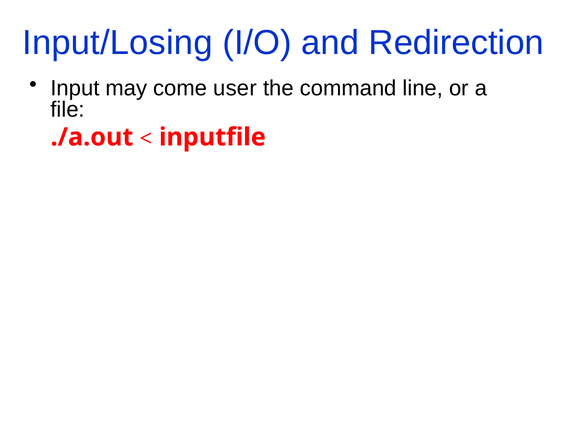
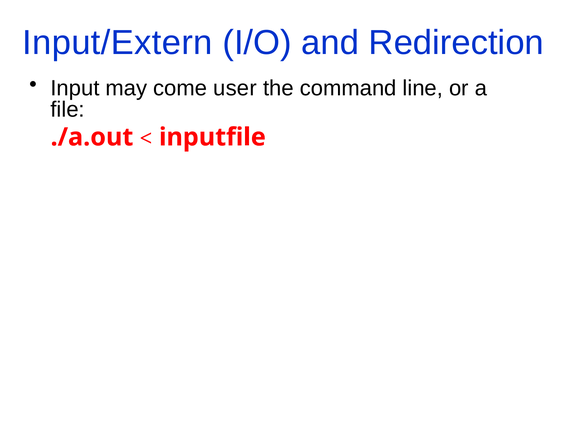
Input/Losing: Input/Losing -> Input/Extern (117, 43)
